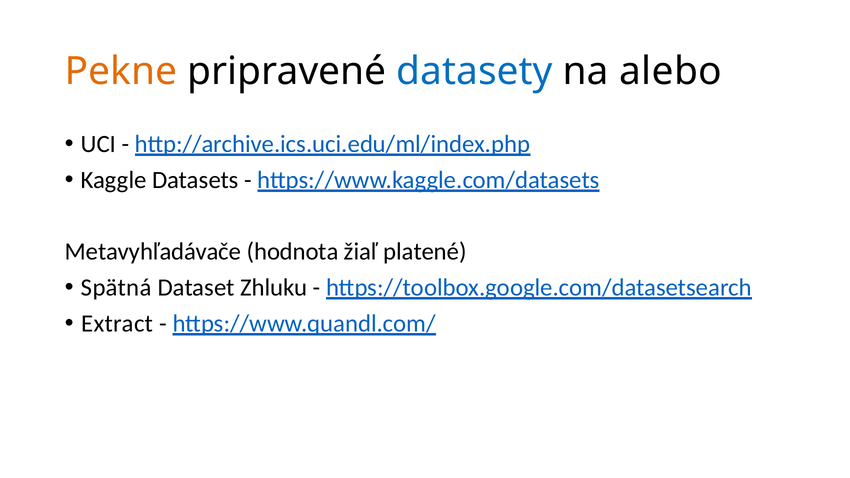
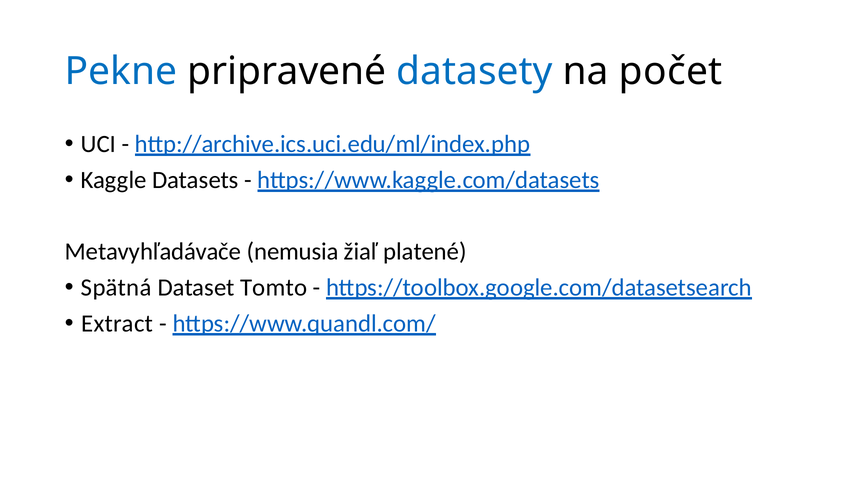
Pekne colour: orange -> blue (121, 71)
alebo: alebo -> počet (671, 71)
hodnota: hodnota -> nemusia (293, 252)
Zhluku: Zhluku -> Tomto (274, 288)
